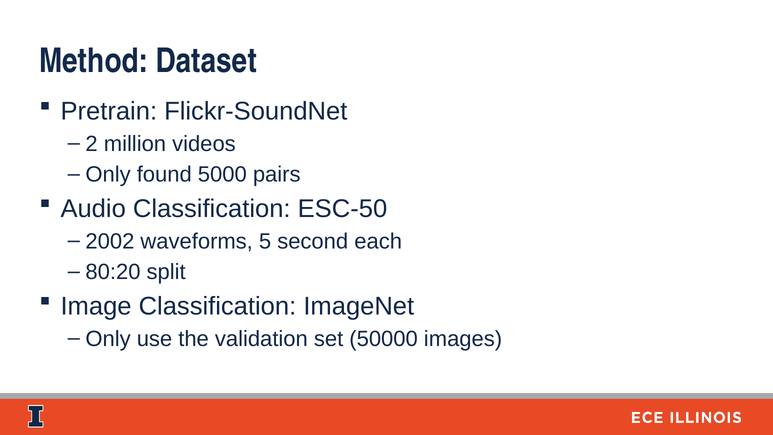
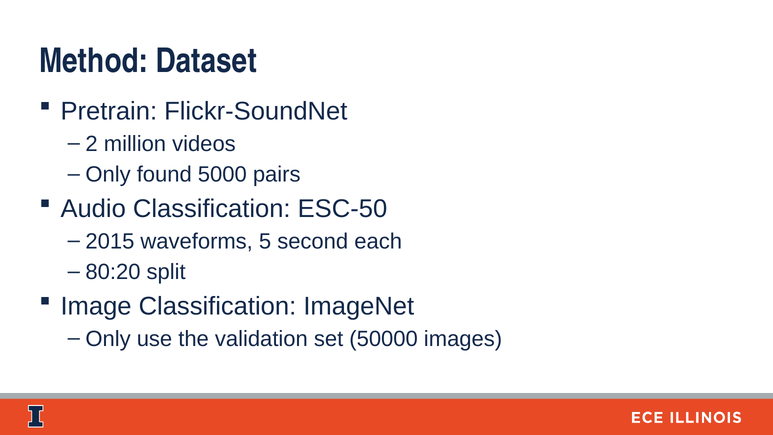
2002: 2002 -> 2015 (110, 241)
